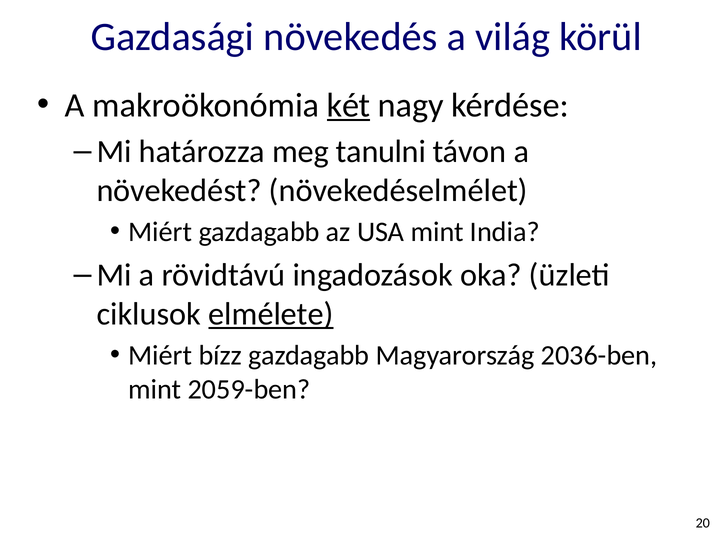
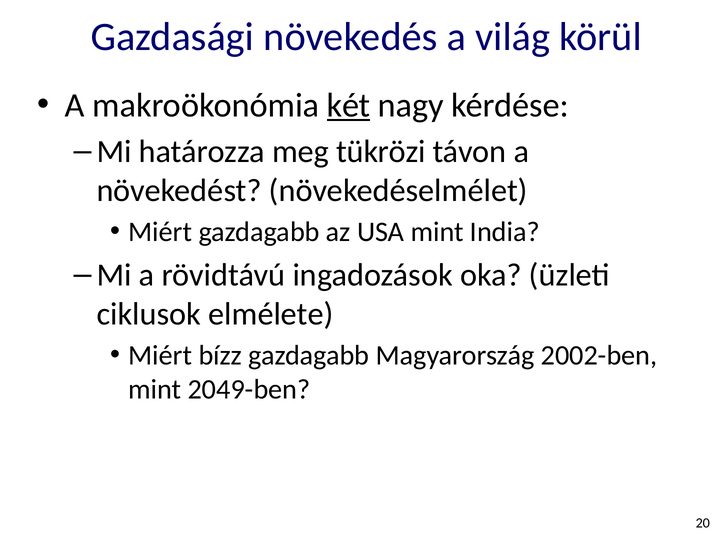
tanulni: tanulni -> tükrözi (381, 152)
elmélete underline: present -> none (271, 314)
2036-ben: 2036-ben -> 2002-ben (599, 356)
2059-ben: 2059-ben -> 2049-ben (249, 390)
